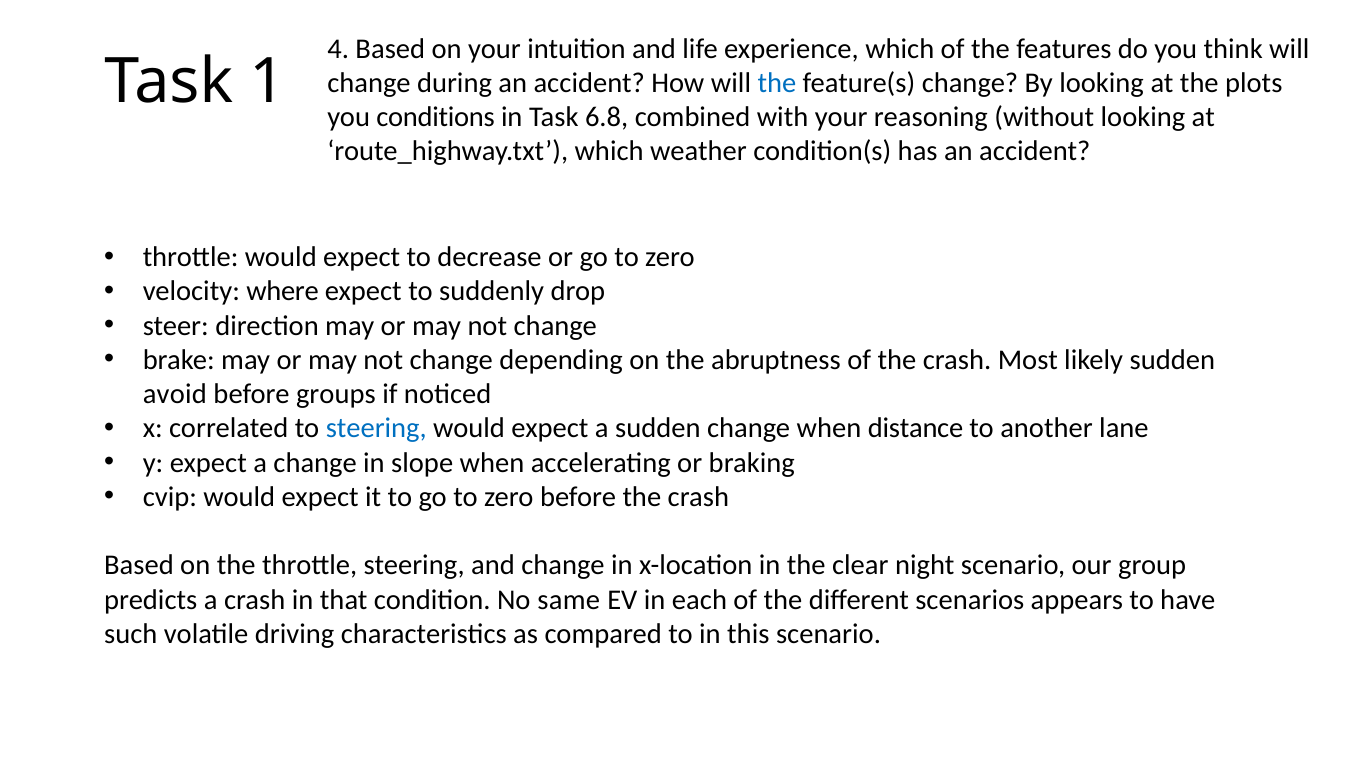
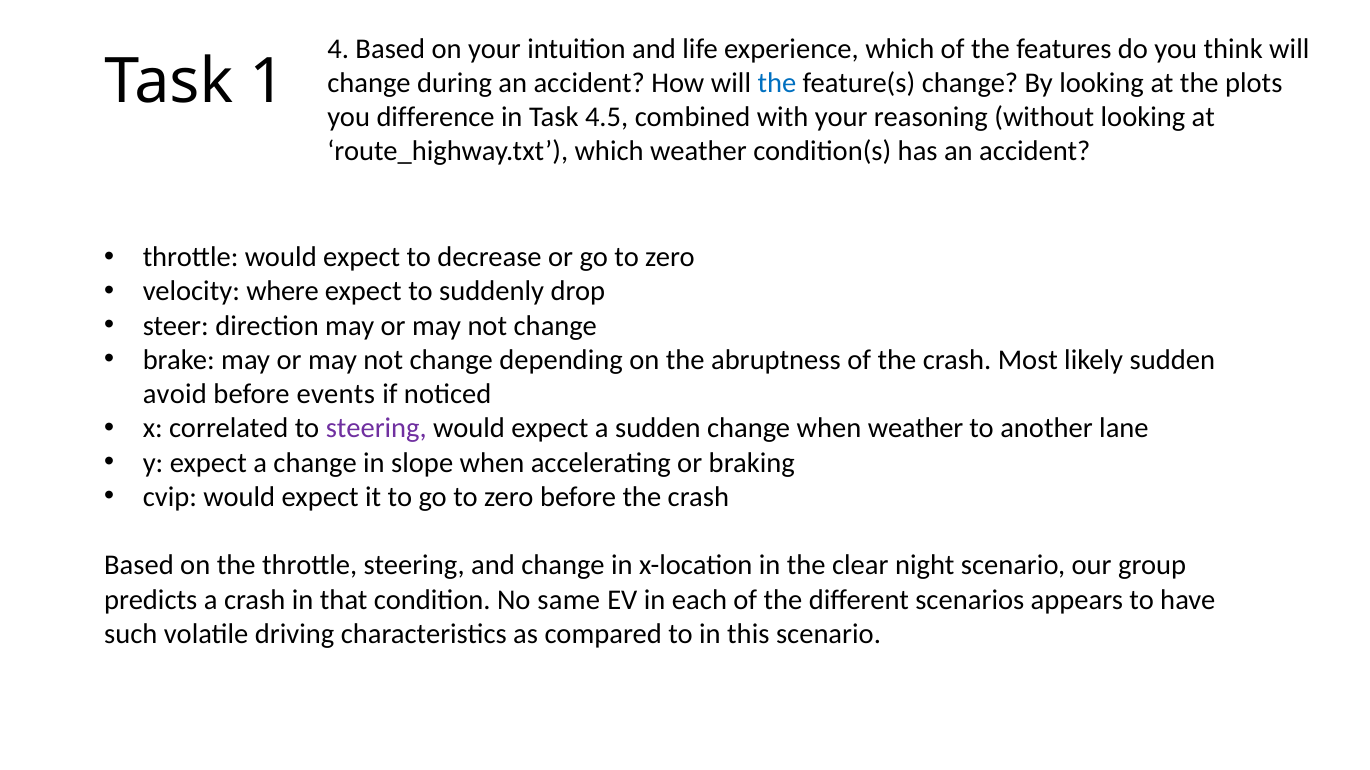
conditions: conditions -> difference (436, 117)
6.8: 6.8 -> 4.5 (607, 117)
groups: groups -> events (336, 395)
steering colour: blue -> purple (376, 429)
when distance: distance -> weather (916, 429)
